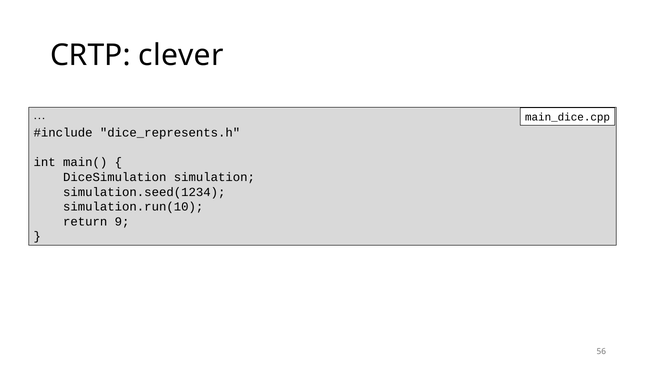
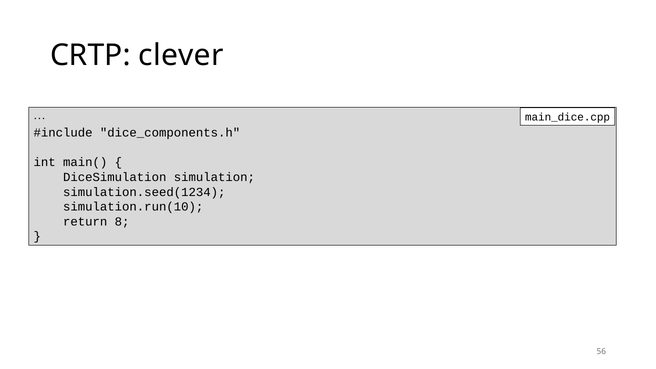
dice_represents.h: dice_represents.h -> dice_components.h (170, 133)
9: 9 -> 8 (122, 221)
